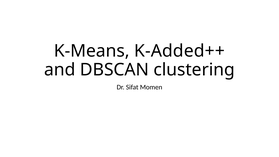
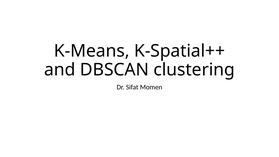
K-Added++: K-Added++ -> K-Spatial++ (180, 51)
